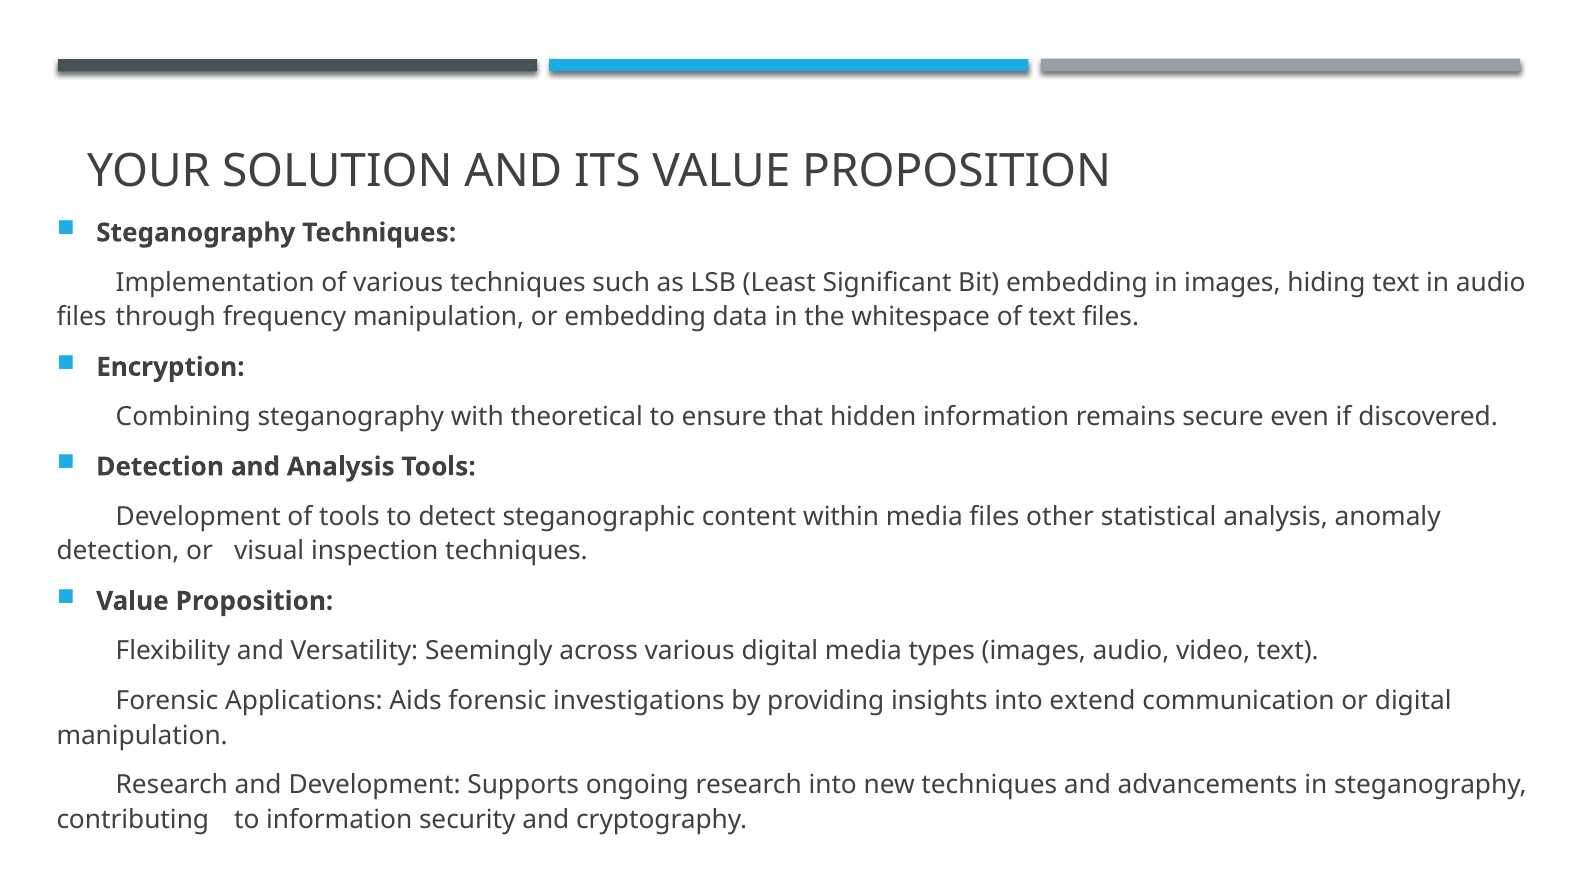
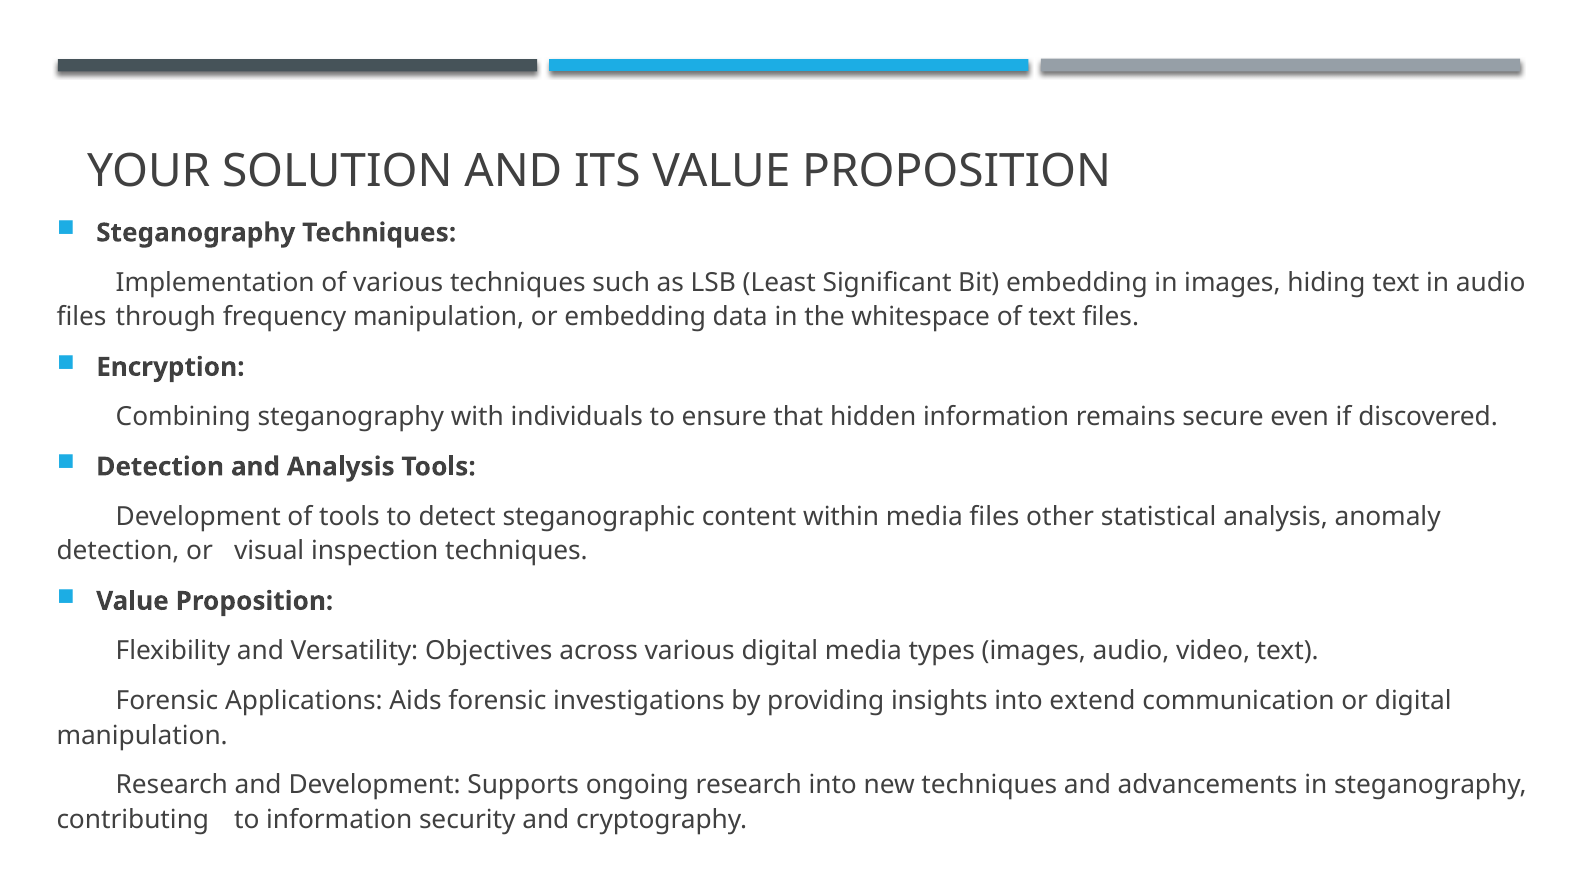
theoretical: theoretical -> individuals (577, 417)
Seemingly: Seemingly -> Objectives (489, 651)
